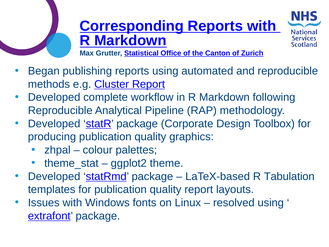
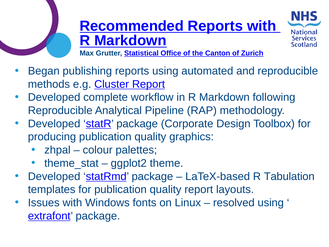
Corresponding: Corresponding -> Recommended (132, 26)
